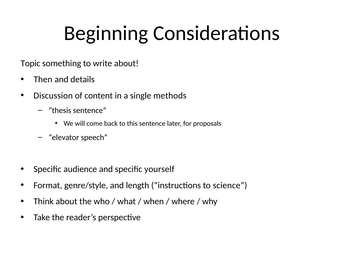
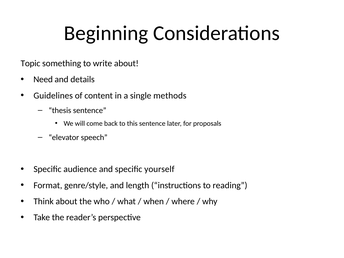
Then: Then -> Need (43, 79)
Discussion: Discussion -> Guidelines (53, 96)
science: science -> reading (230, 185)
